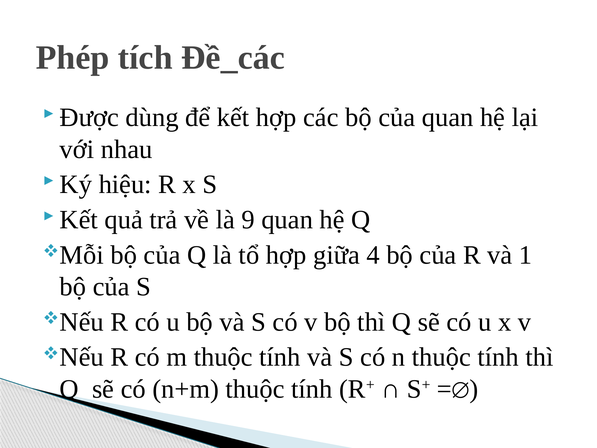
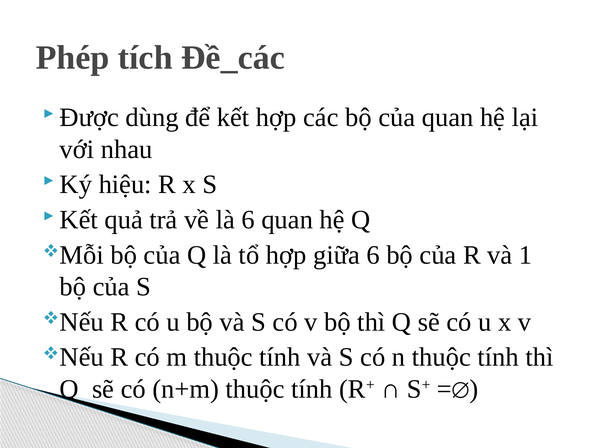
là 9: 9 -> 6 (248, 220)
giữa 4: 4 -> 6 (373, 255)
